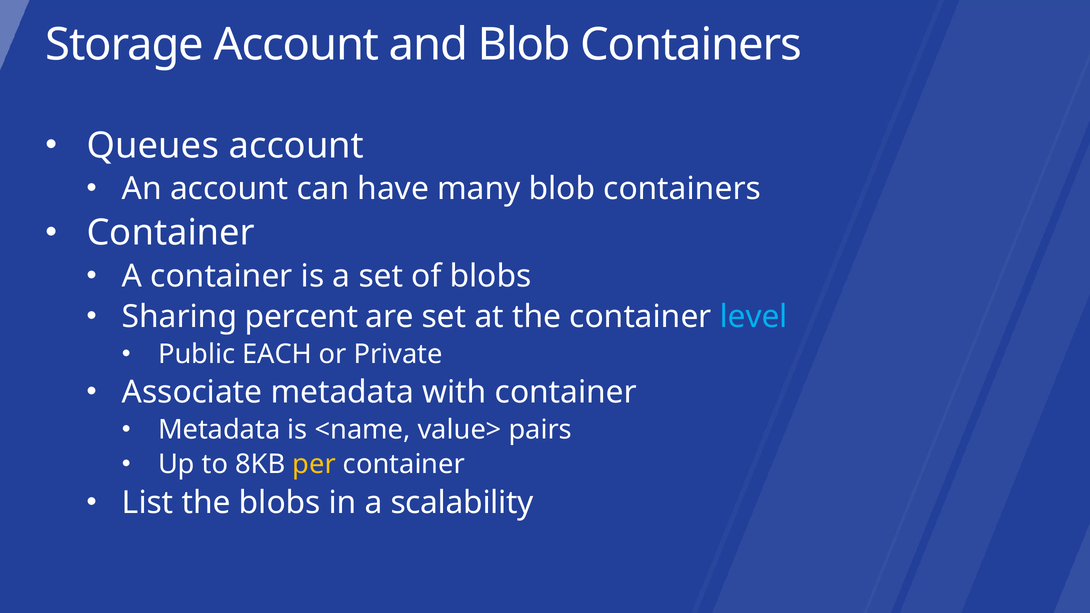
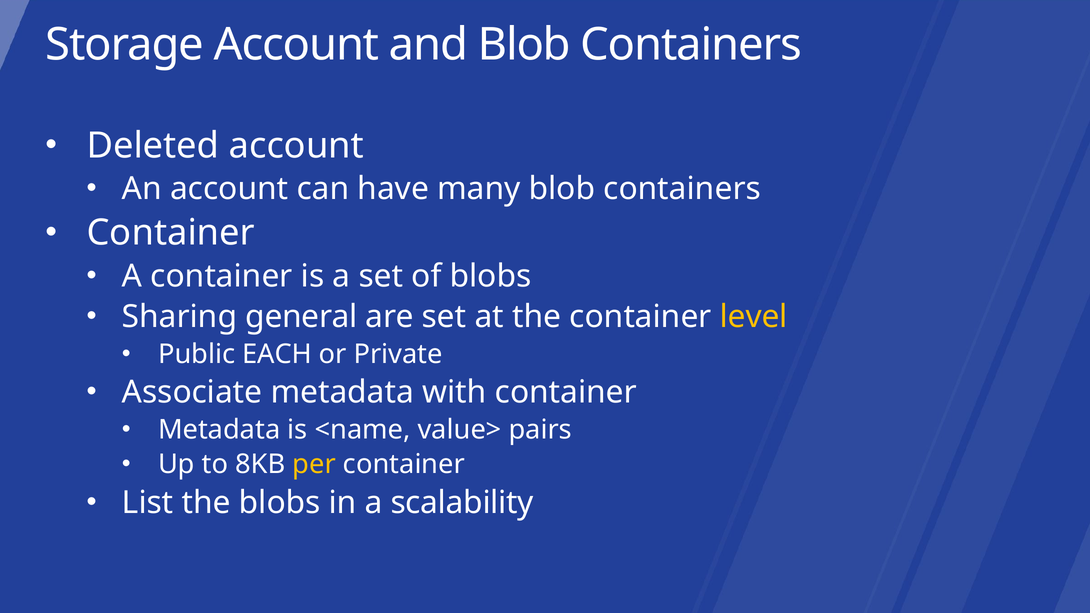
Queues: Queues -> Deleted (153, 146)
percent: percent -> general (301, 317)
level colour: light blue -> yellow (754, 317)
